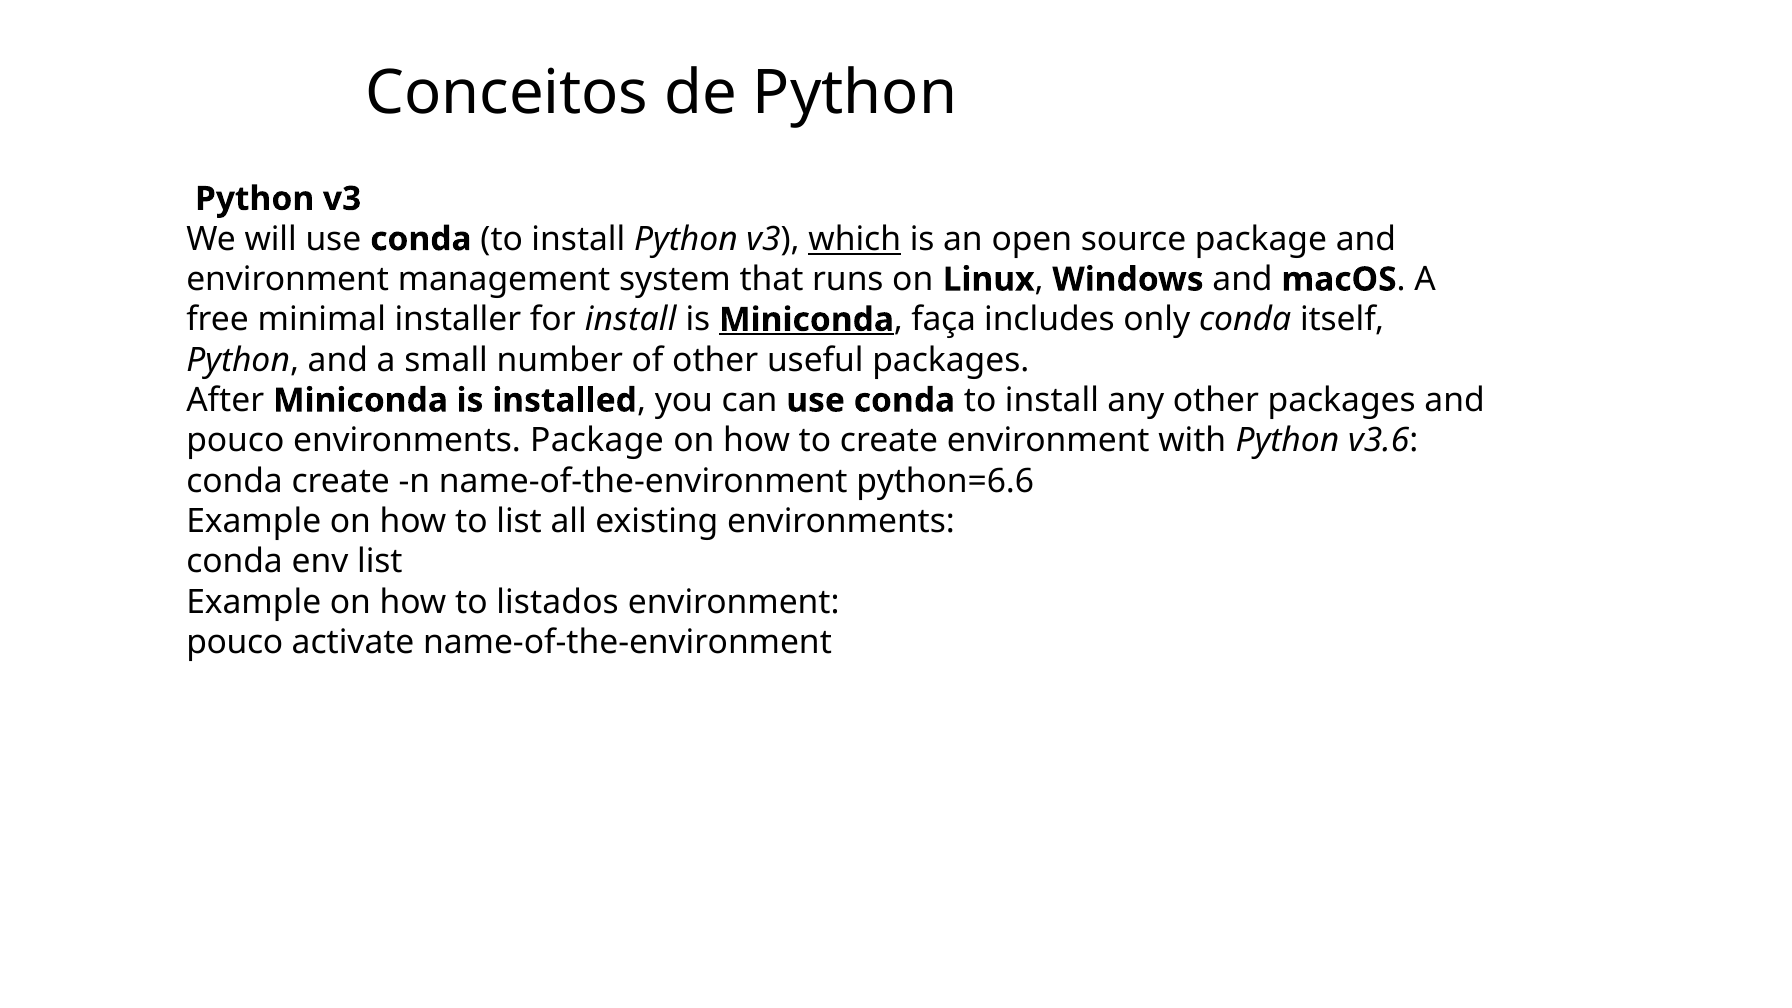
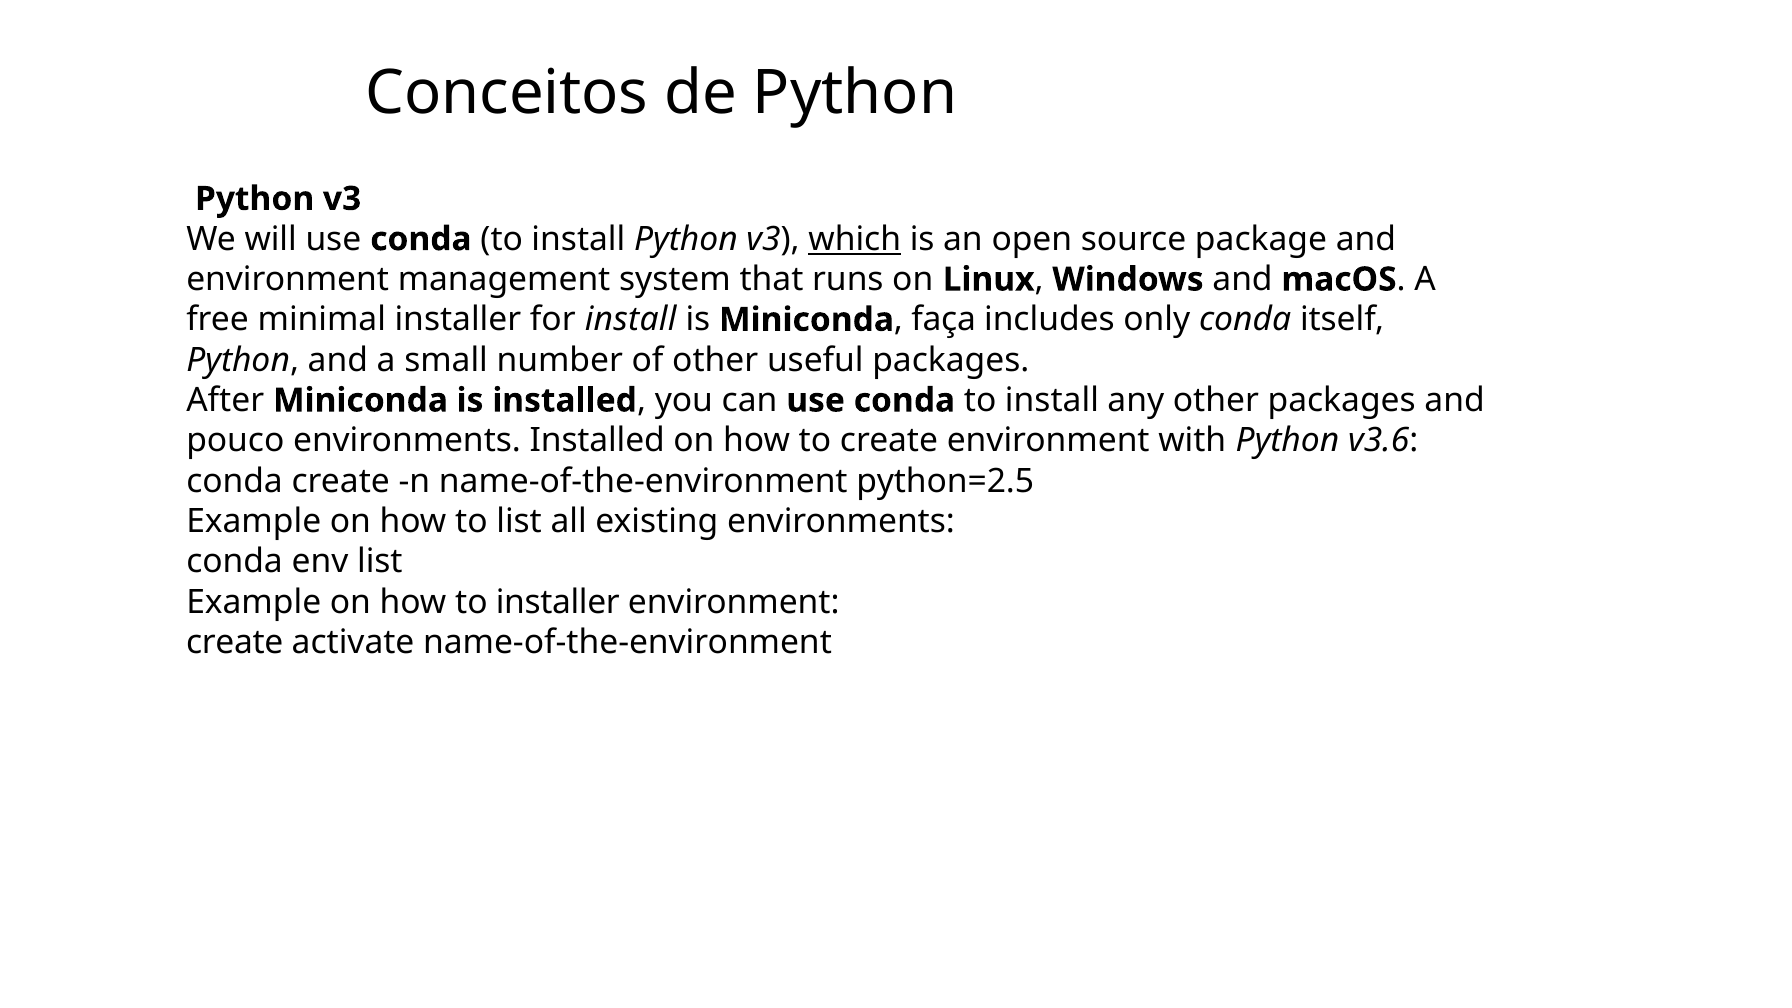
Miniconda underline: present -> none (806, 320)
environments Package: Package -> Installed (597, 441)
python=6.6: python=6.6 -> python=2.5 (945, 481)
to listados: listados -> installer (558, 602)
pouco: pouco -> create (235, 642)
